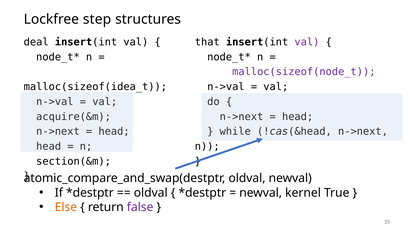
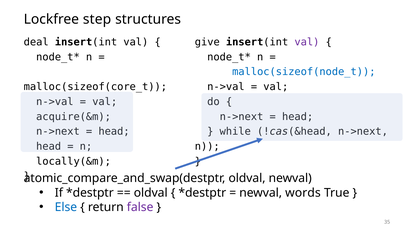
that: that -> give (207, 42)
malloc(sizeof(node_t colour: purple -> blue (304, 72)
malloc(sizeof(idea_t: malloc(sizeof(idea_t -> malloc(sizeof(core_t (95, 87)
section(&m: section(&m -> locally(&m (74, 161)
kernel: kernel -> words (303, 193)
Else colour: orange -> blue (66, 207)
